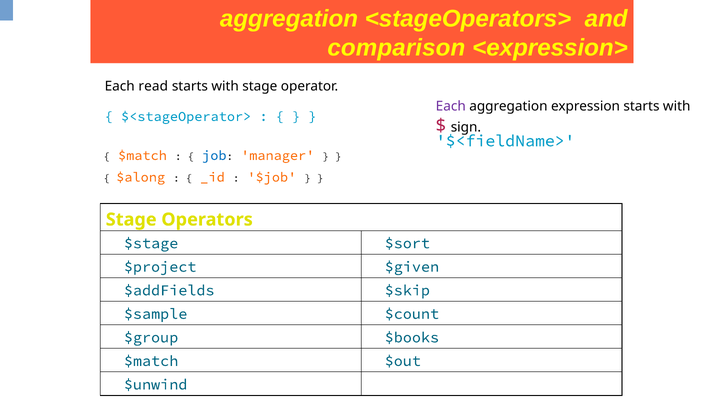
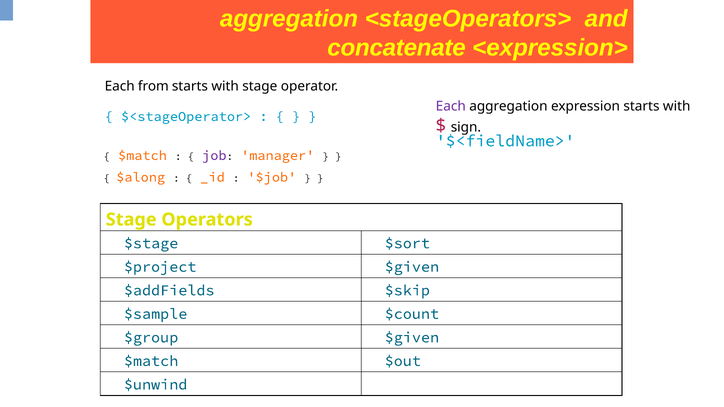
comparison: comparison -> concatenate (397, 48)
read: read -> from (153, 86)
job colour: blue -> purple (214, 156)
$group $books: $books -> $given (412, 338)
